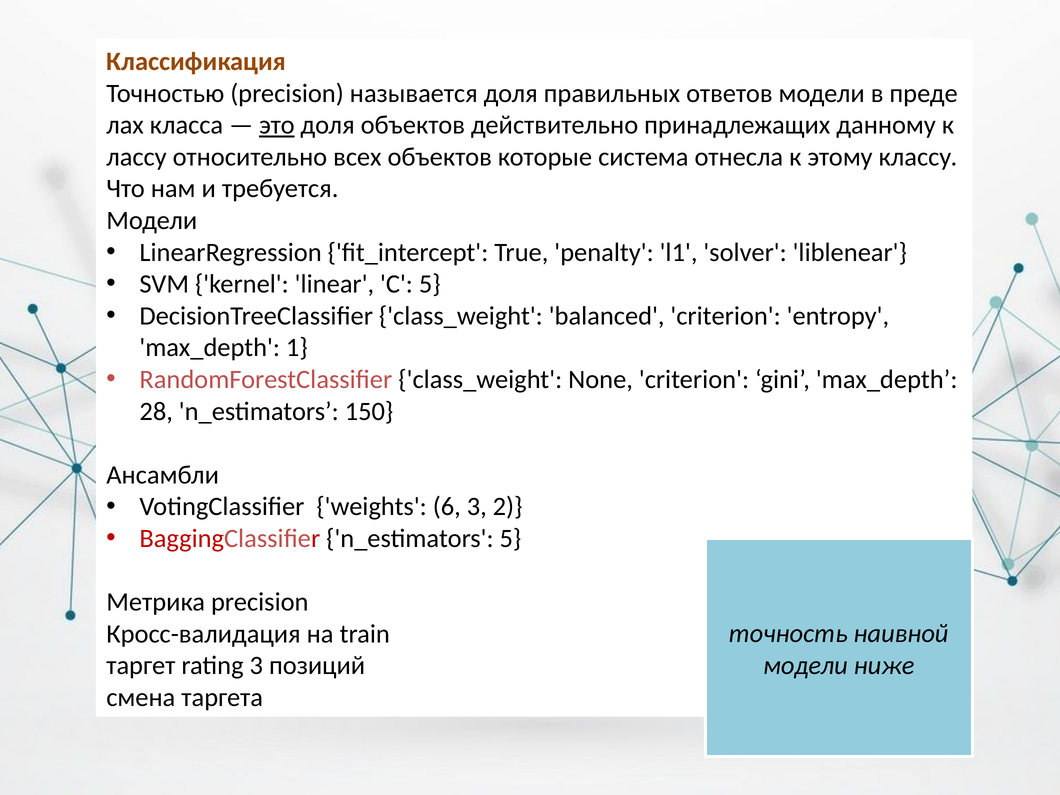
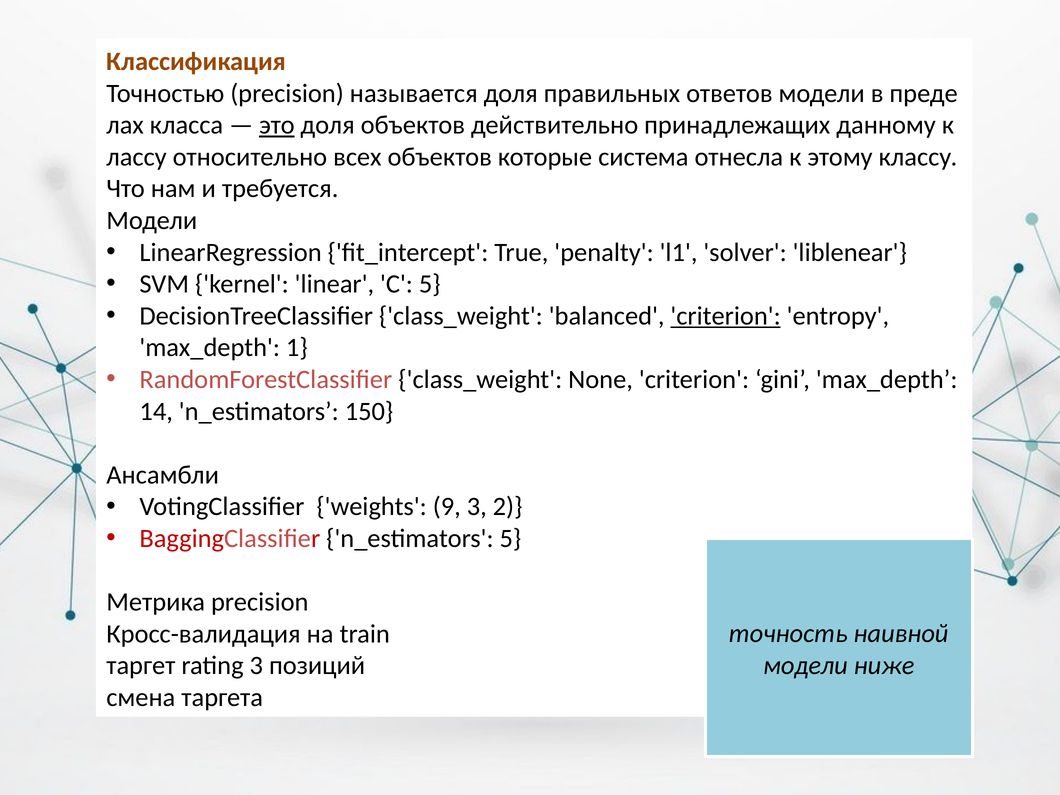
criterion underline: none -> present (726, 316)
28: 28 -> 14 (156, 411)
6: 6 -> 9 (447, 507)
